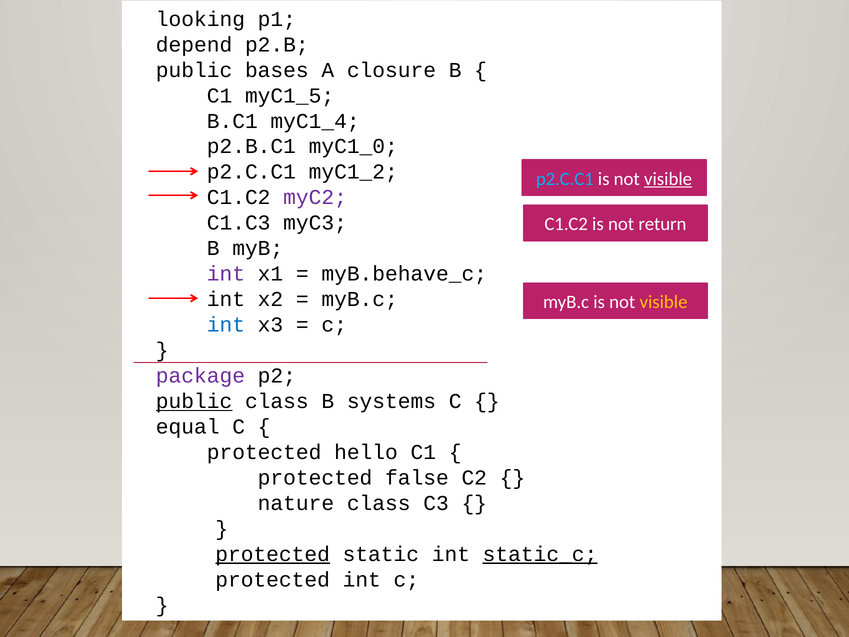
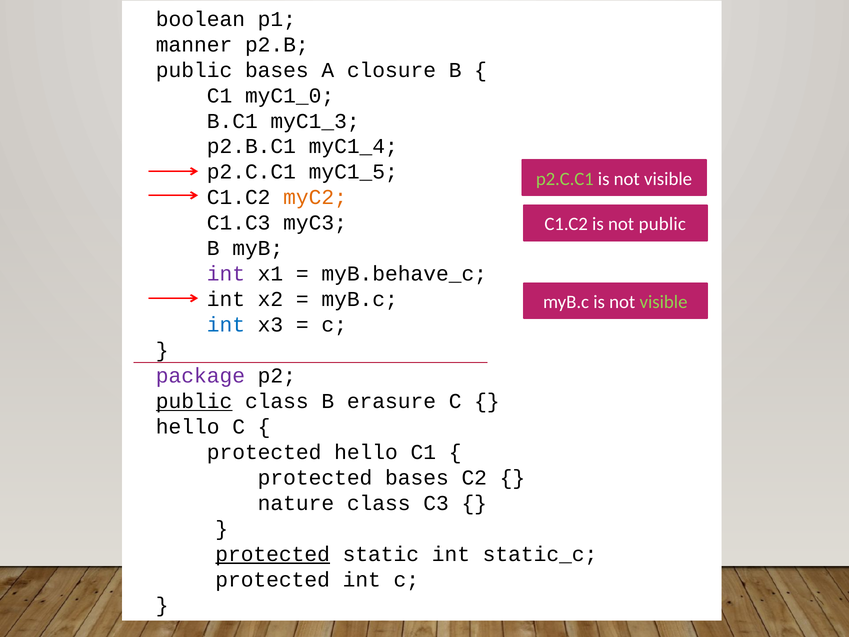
looking: looking -> boolean (200, 19)
depend: depend -> manner (194, 45)
myC1_5: myC1_5 -> myC1_0 (290, 95)
myC1_4: myC1_4 -> myC1_3 (315, 121)
myC1_0: myC1_0 -> myC1_4 (353, 146)
myC1_2: myC1_2 -> myC1_5 (353, 172)
p2.C.C1 colour: light blue -> light green (565, 179)
visible underline: present -> none (668, 179)
myC2 colour: purple -> orange (315, 197)
not return: return -> public (662, 224)
visible colour: yellow -> light green (664, 302)
systems: systems -> erasure (391, 401)
equal: equal -> hello (188, 427)
protected false: false -> bases (417, 478)
static_c underline: present -> none (540, 554)
